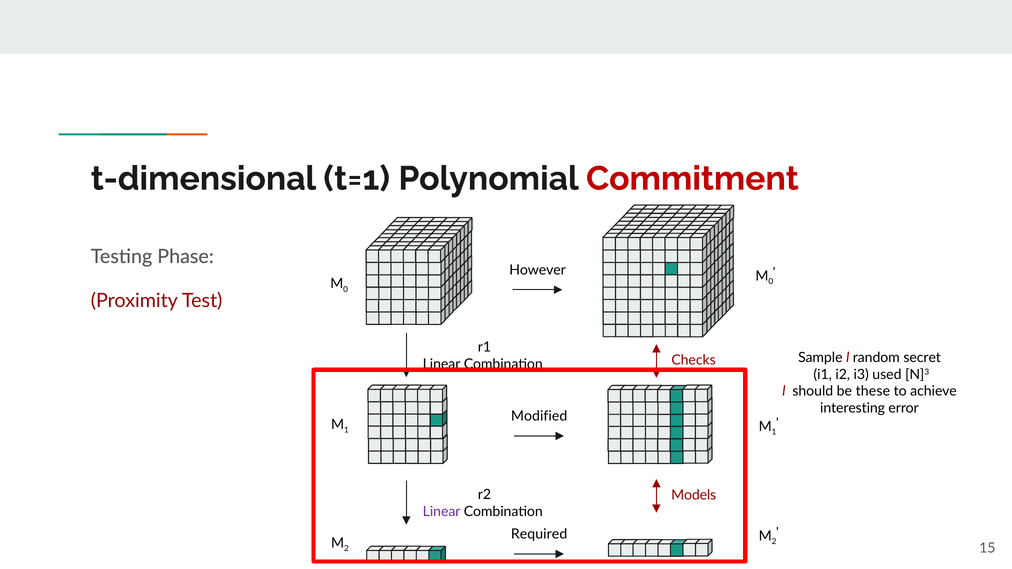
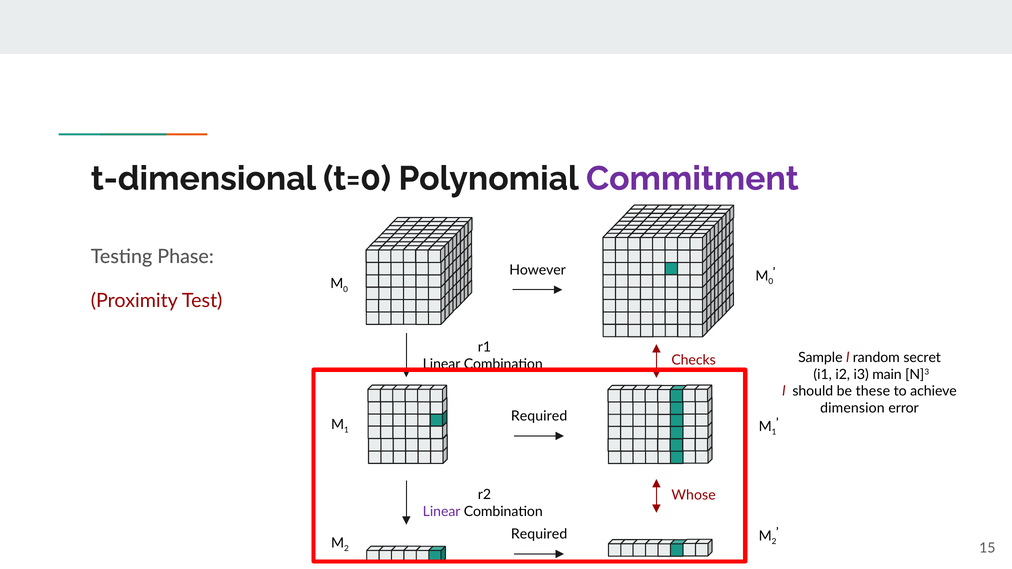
t=1: t=1 -> t=0 (357, 179)
Commitment colour: red -> purple (692, 179)
used: used -> main (887, 375)
interesting: interesting -> dimension (852, 408)
Modified: Modified -> Required (539, 416)
Models: Models -> Whose (694, 495)
